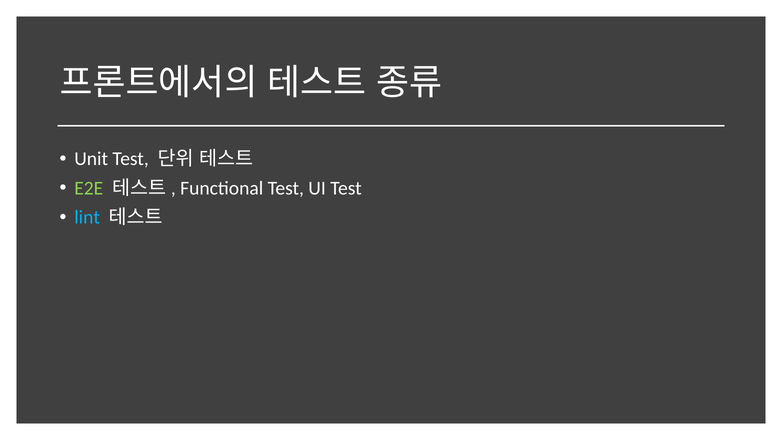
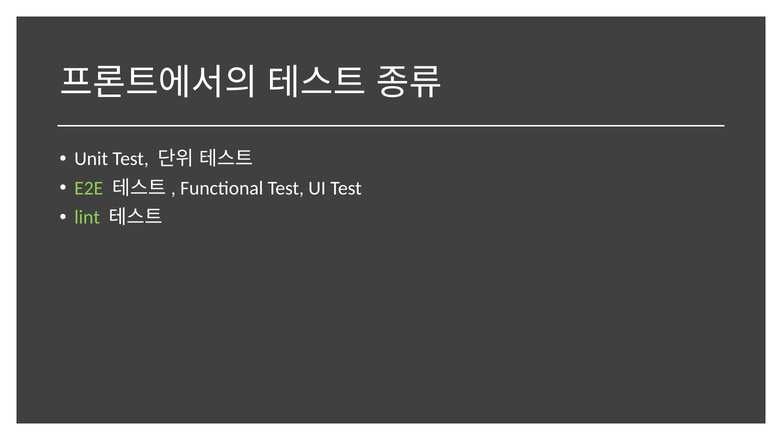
lint colour: light blue -> light green (87, 217)
